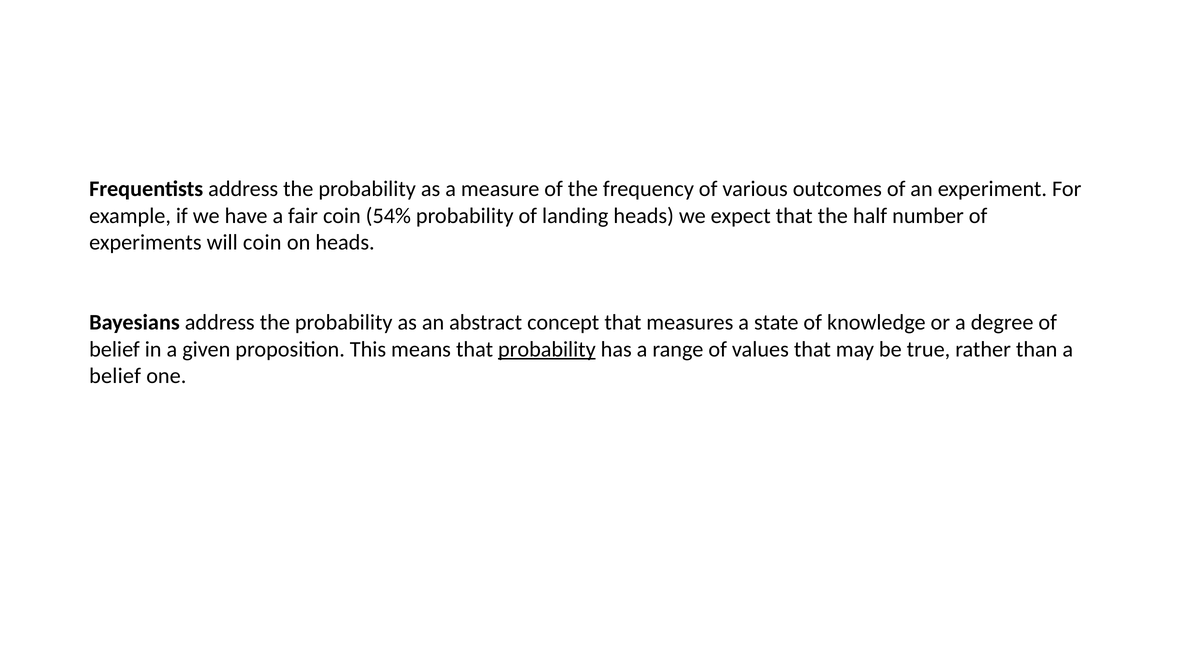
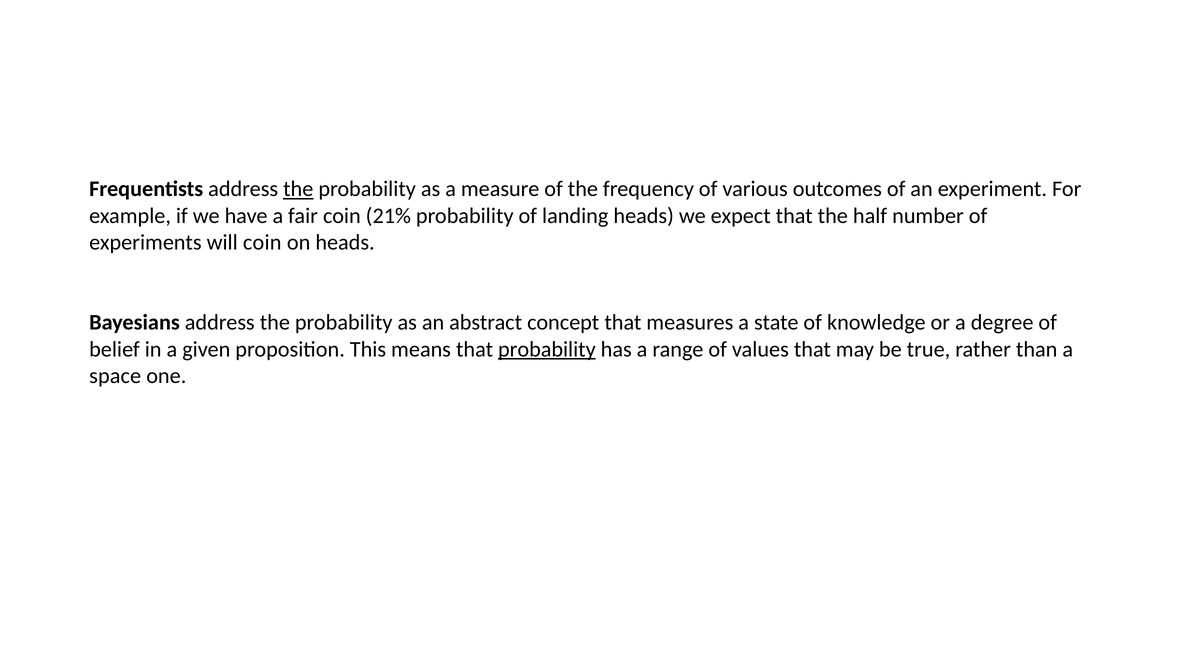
the underline: none -> present (298, 189)
54%: 54% -> 21% (388, 216)
belief: belief -> space (115, 376)
